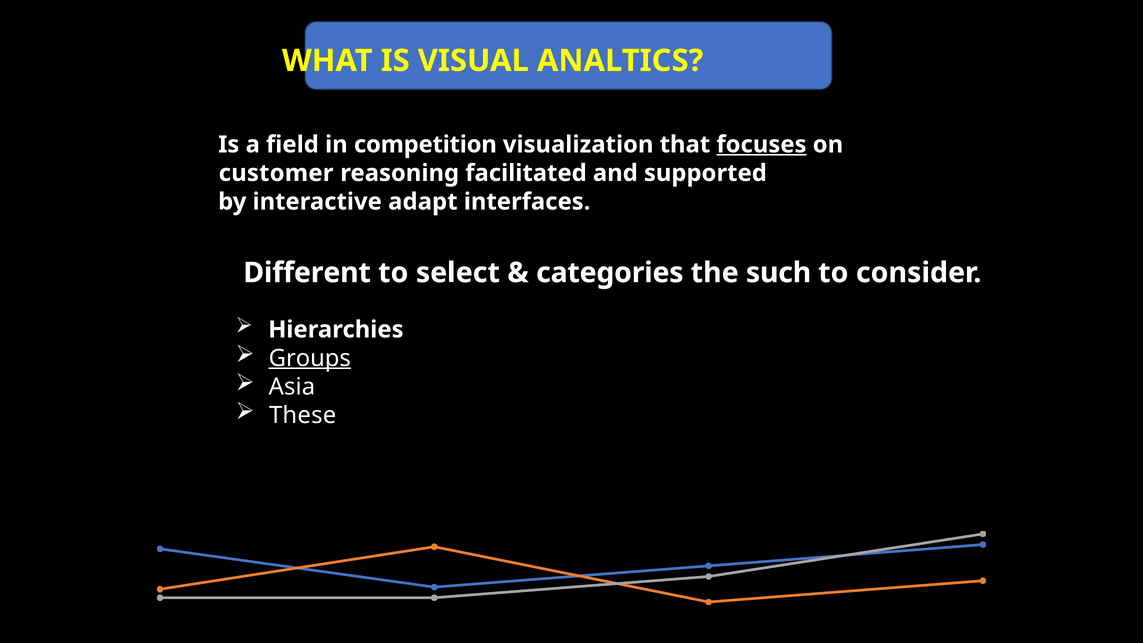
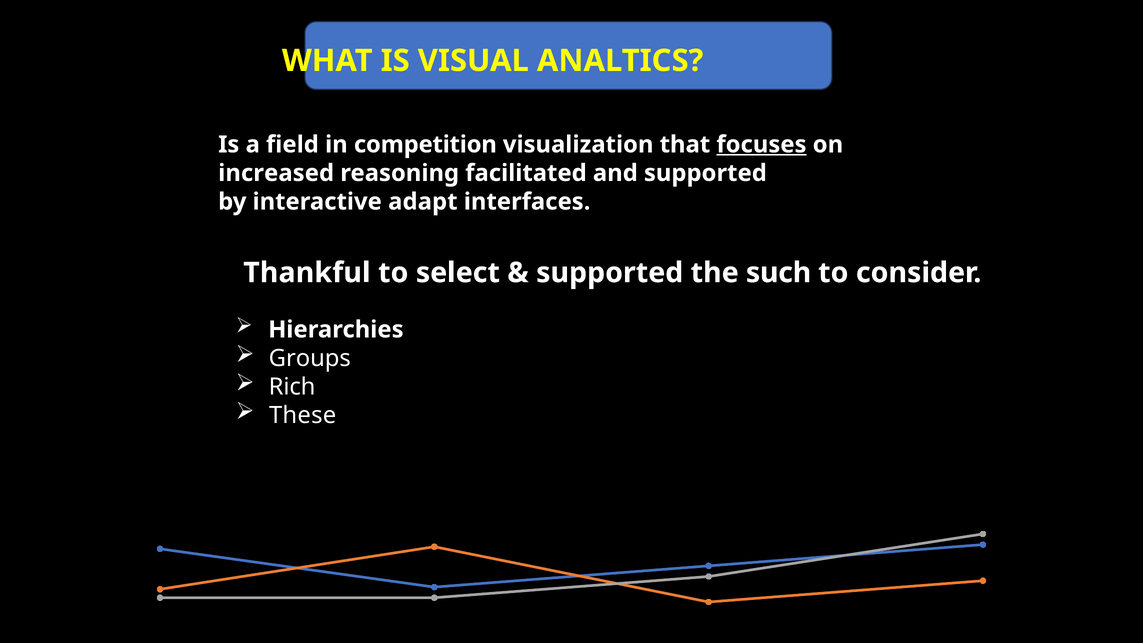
customer: customer -> increased (276, 173)
Different: Different -> Thankful (307, 273)
categories: categories -> supported (610, 273)
Groups underline: present -> none (310, 358)
Asia: Asia -> Rich (292, 387)
